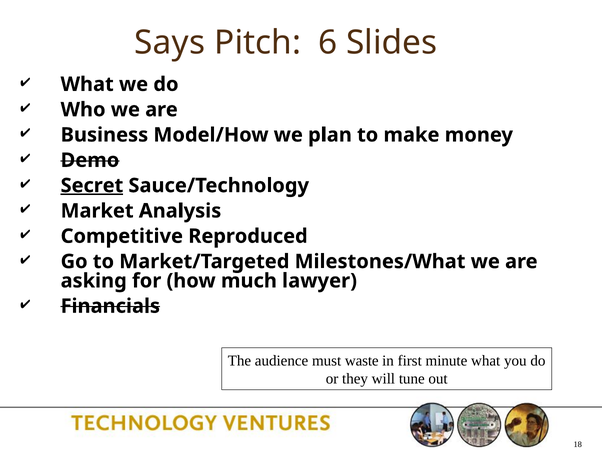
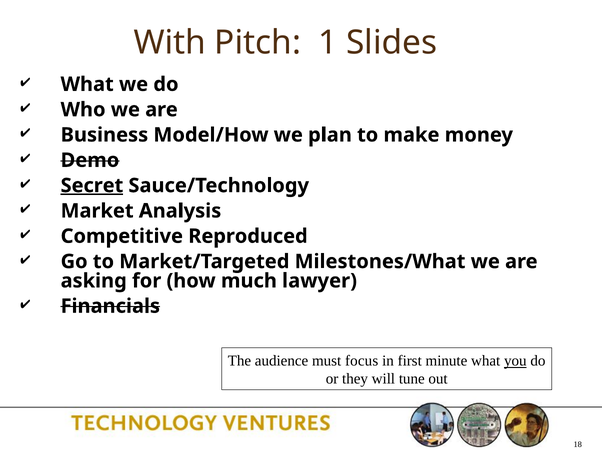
Says: Says -> With (170, 43)
6: 6 -> 1 (328, 43)
waste: waste -> focus (362, 360)
you underline: none -> present (515, 360)
